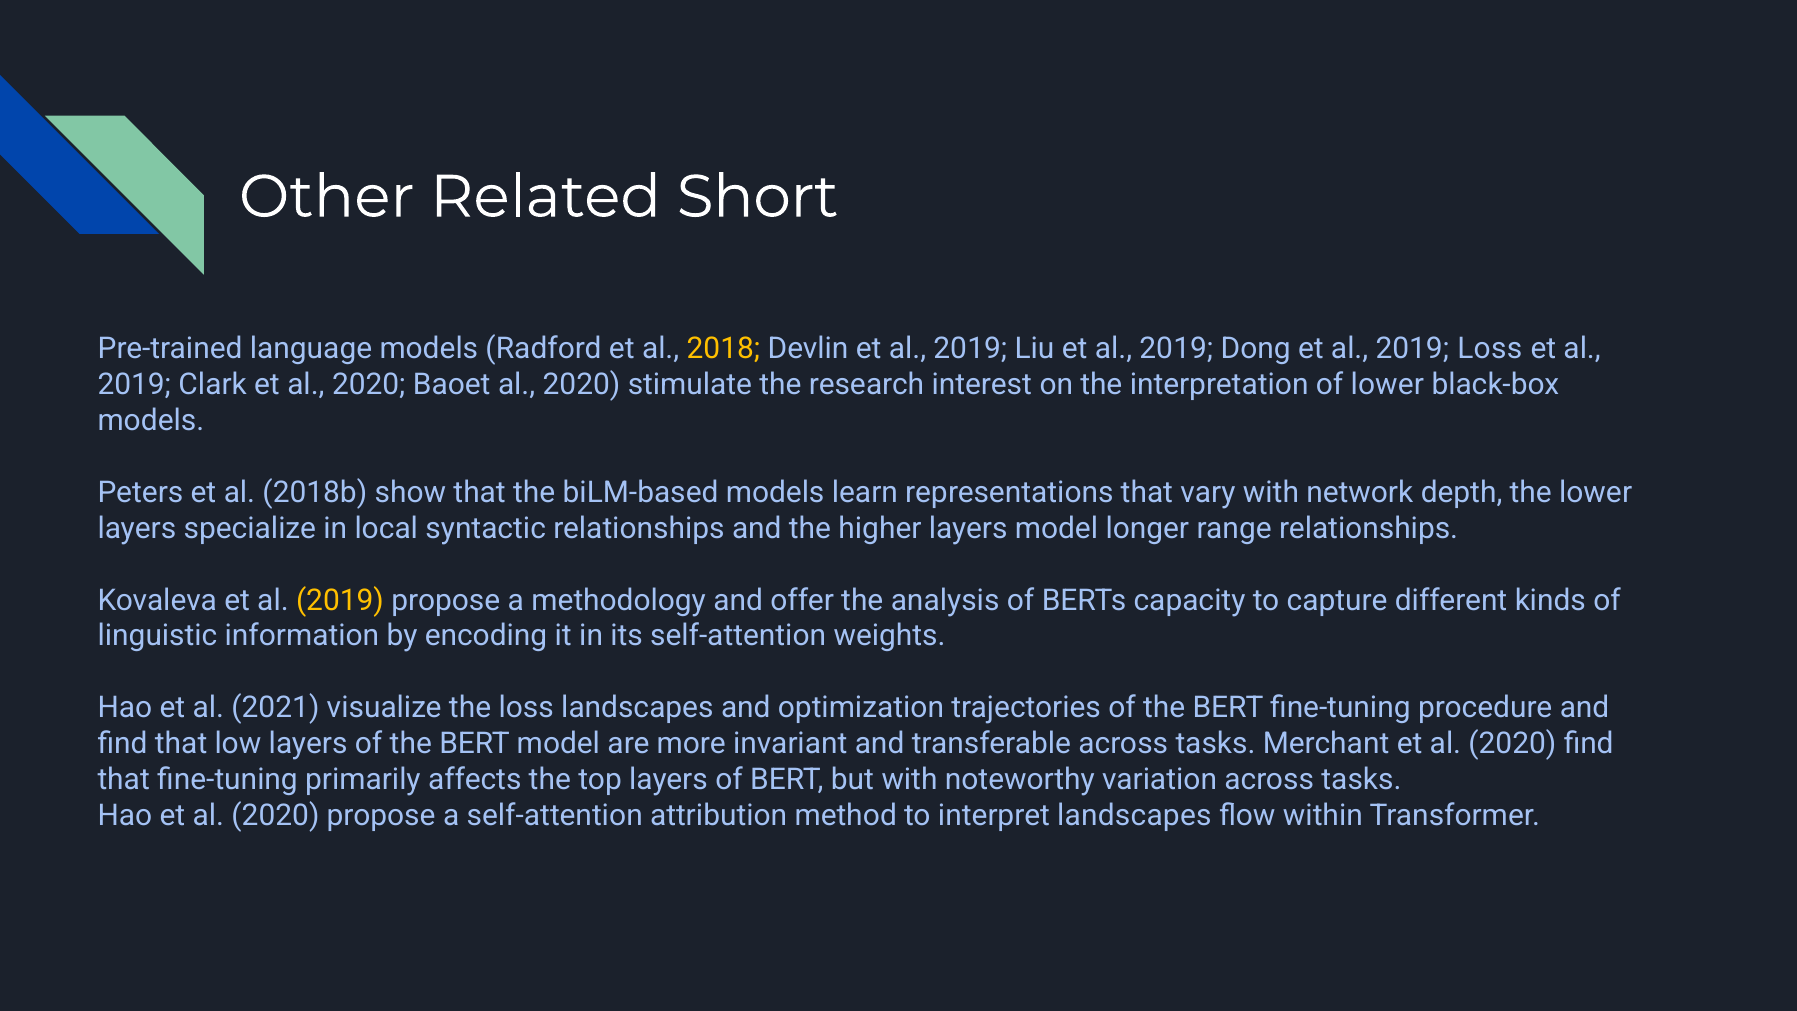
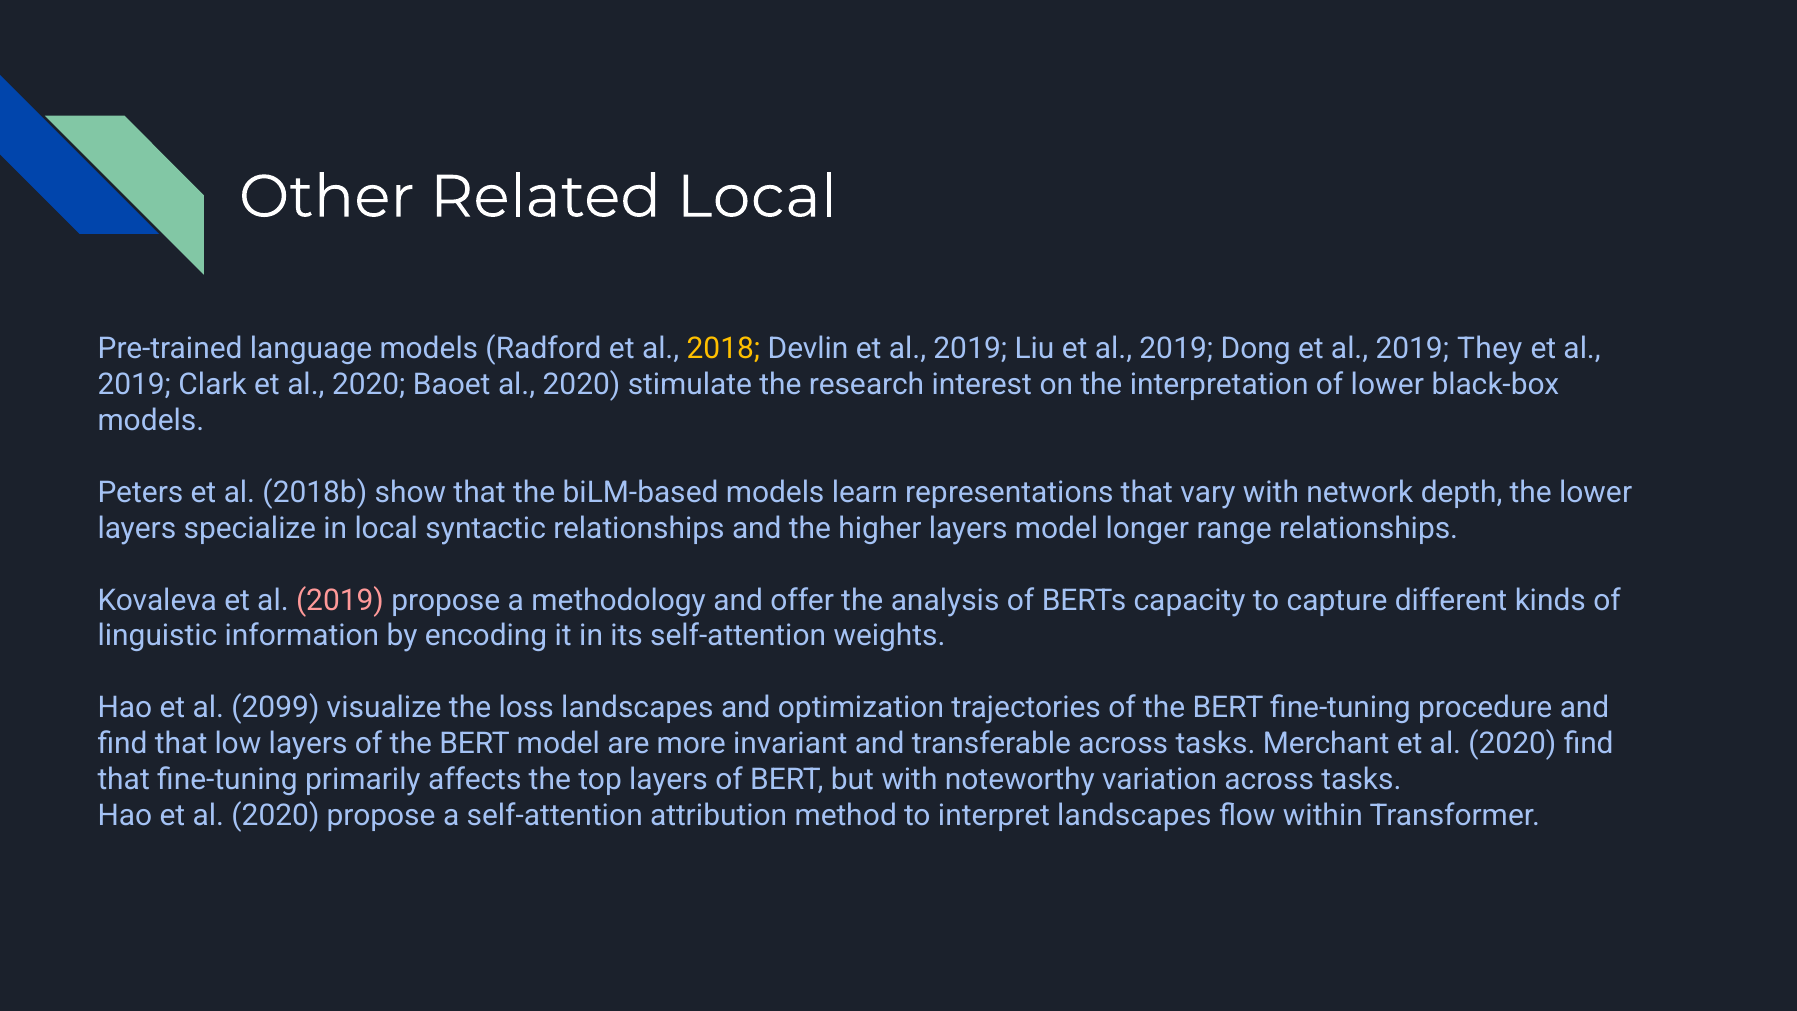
Related Short: Short -> Local (757, 197)
2019 Loss: Loss -> They (1490, 348)
2019 colour: yellow -> pink (340, 600)
2021: 2021 -> 2099 (275, 708)
